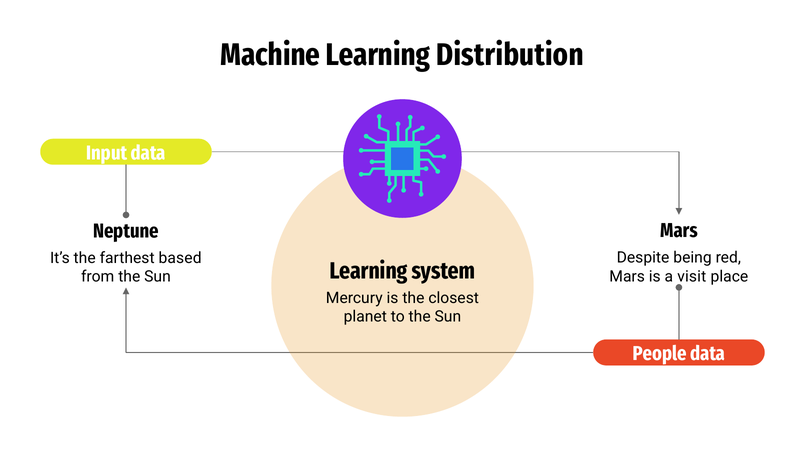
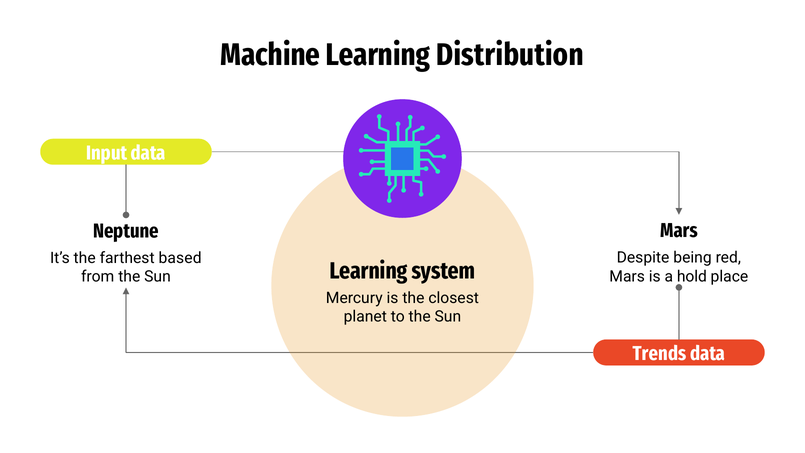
visit: visit -> hold (692, 276)
People: People -> Trends (660, 354)
